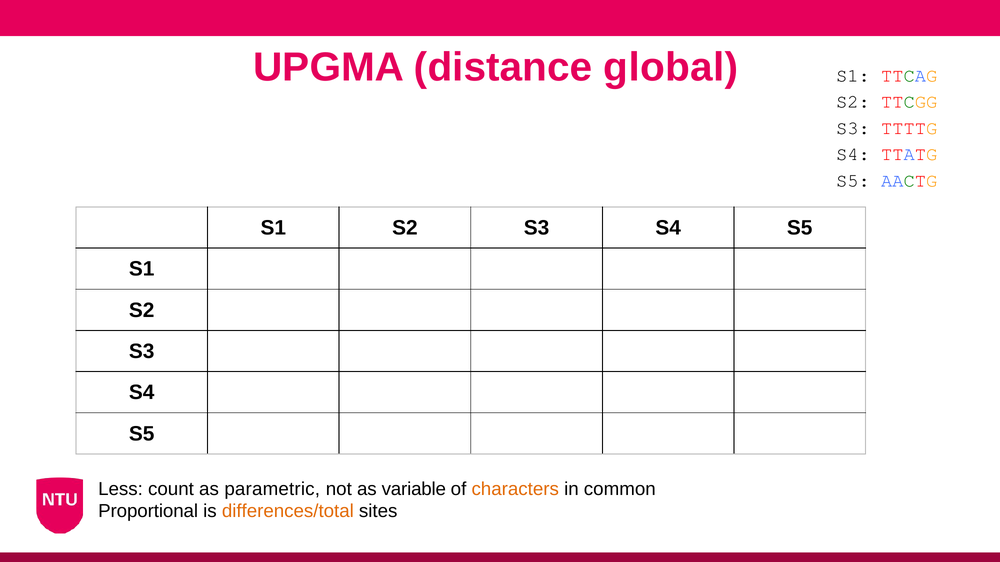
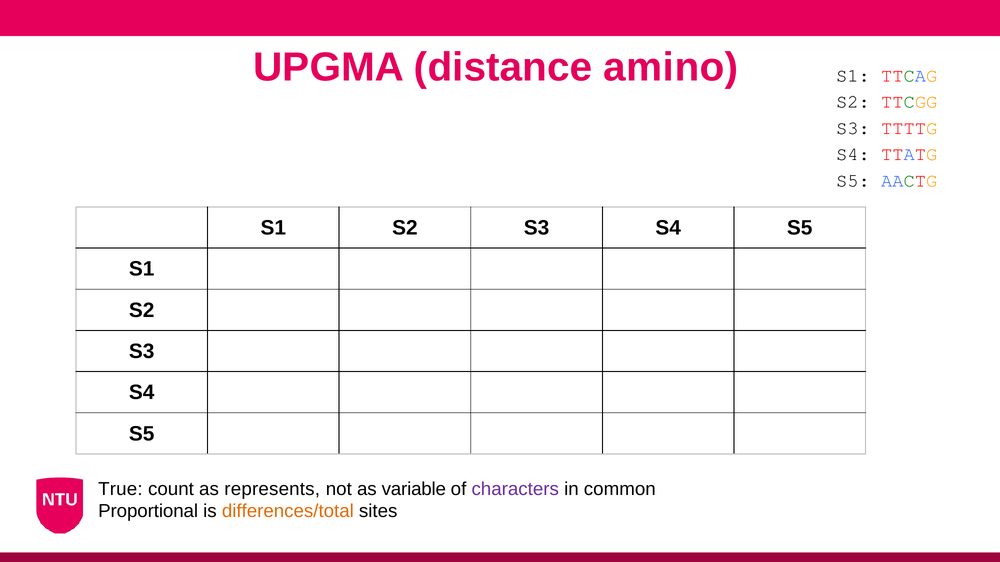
global: global -> amino (671, 67)
Less: Less -> True (120, 489)
parametric: parametric -> represents (272, 489)
characters colour: orange -> purple (515, 489)
